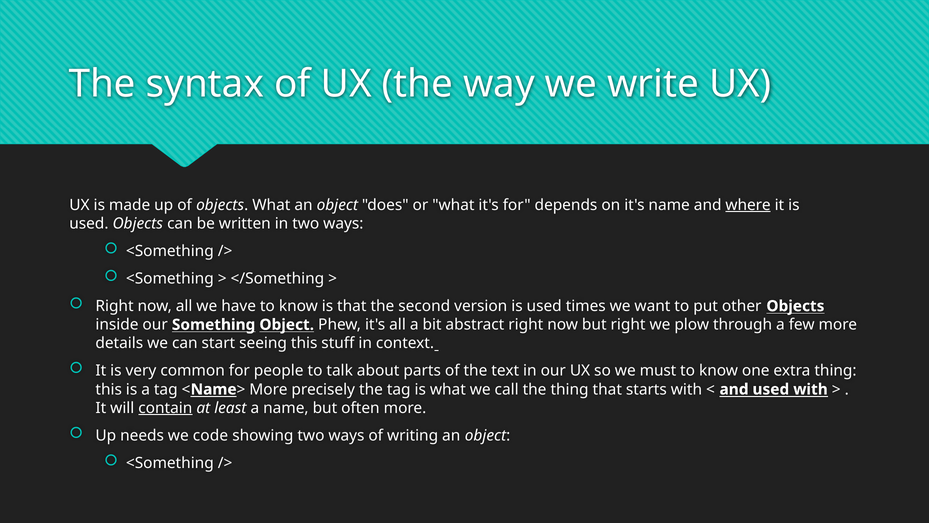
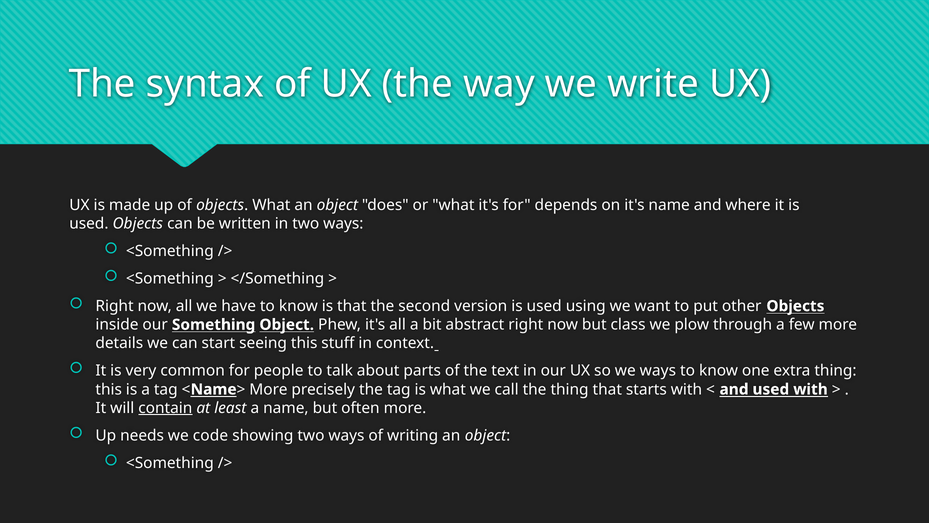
where underline: present -> none (748, 205)
times: times -> using (586, 306)
but right: right -> class (628, 324)
we must: must -> ways (658, 371)
